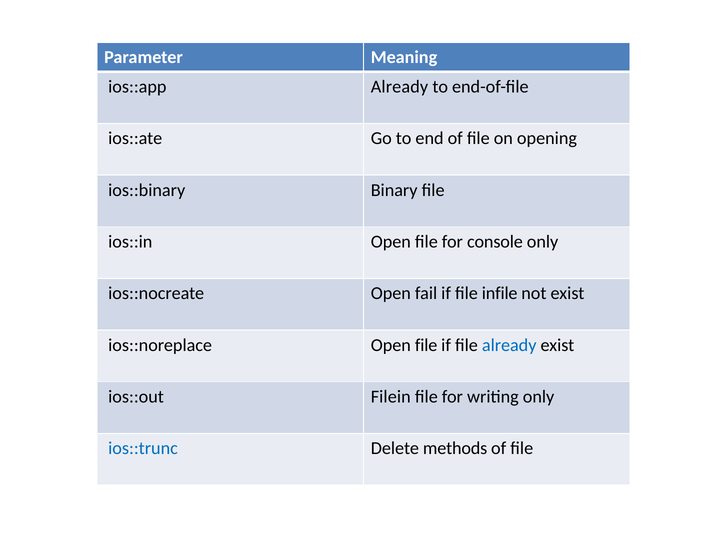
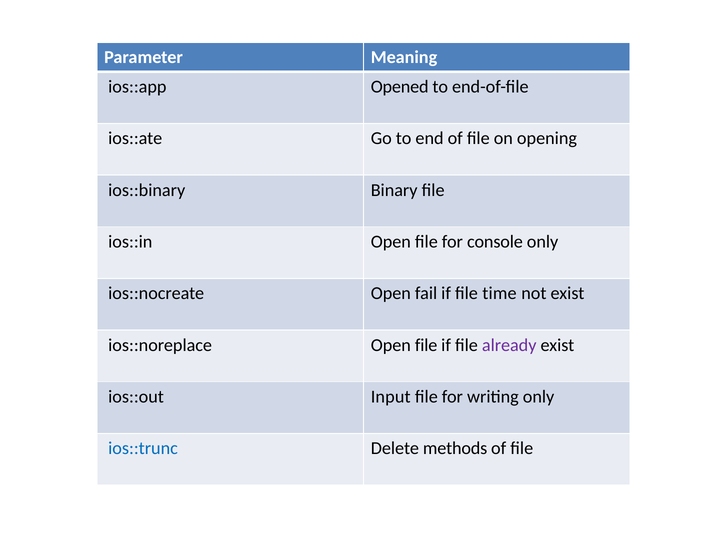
ios::app Already: Already -> Opened (400, 87)
infile: infile -> time (499, 294)
already colour: blue -> purple (509, 345)
Filein: Filein -> Input (391, 397)
